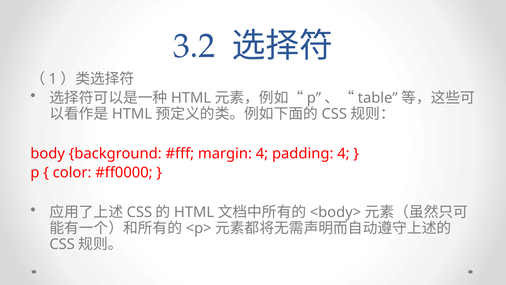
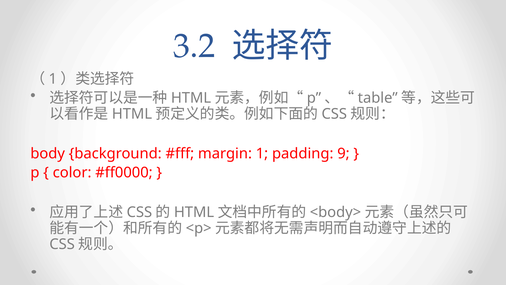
margin 4: 4 -> 1 (262, 153)
padding 4: 4 -> 9 (343, 153)
